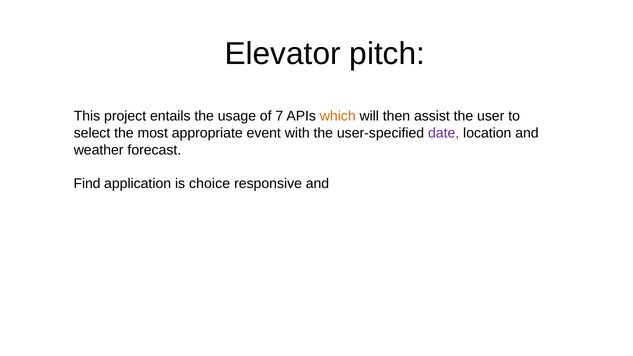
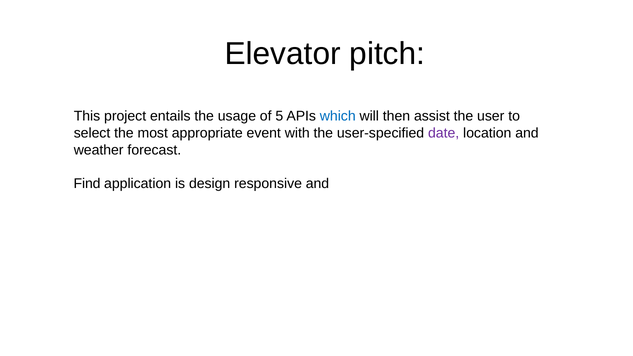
7: 7 -> 5 (279, 116)
which colour: orange -> blue (338, 116)
choice: choice -> design (210, 184)
